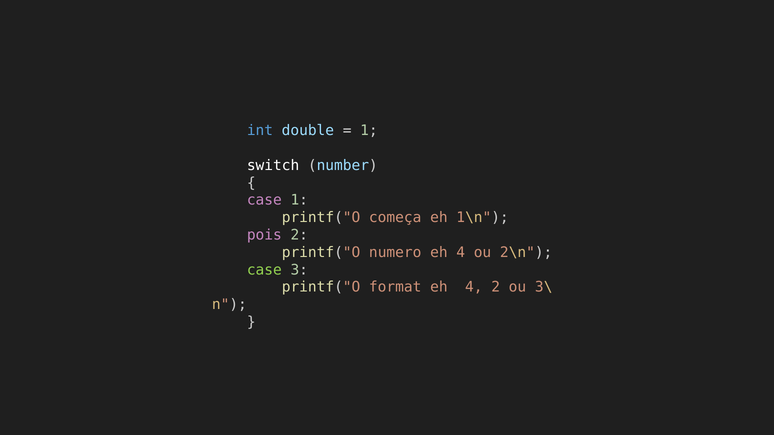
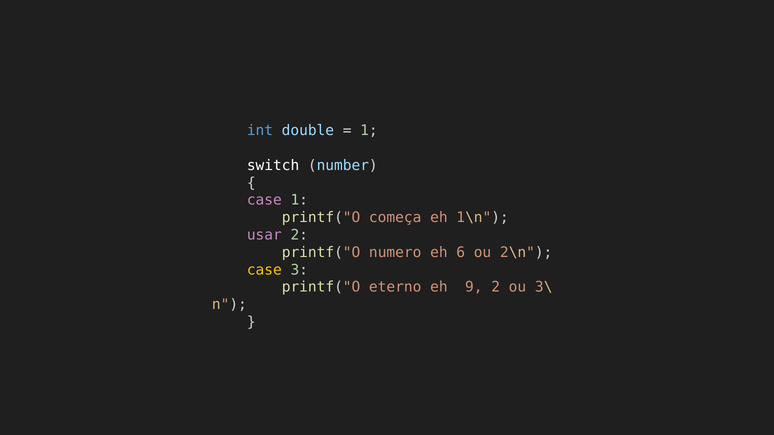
pois: pois -> usar (264, 235)
numero eh 4: 4 -> 6 (461, 253)
case colour: light green -> yellow (264, 270)
format: format -> eterno (395, 287)
4: 4 -> 9 (474, 287)
